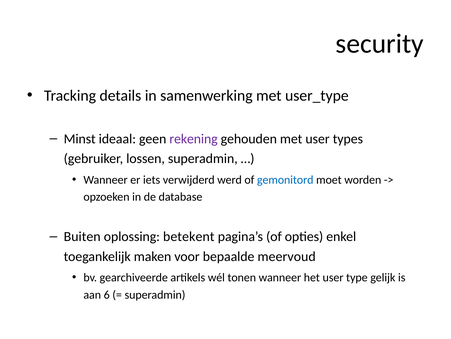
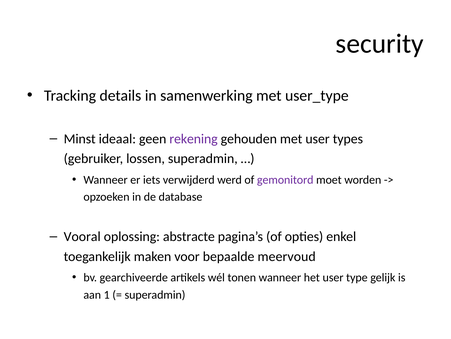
gemonitord colour: blue -> purple (285, 179)
Buiten: Buiten -> Vooral (82, 236)
betekent: betekent -> abstracte (189, 236)
6: 6 -> 1 (107, 294)
